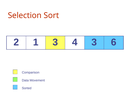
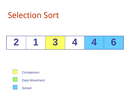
4 3: 3 -> 4 (94, 42)
